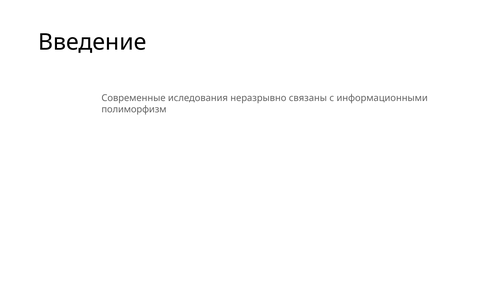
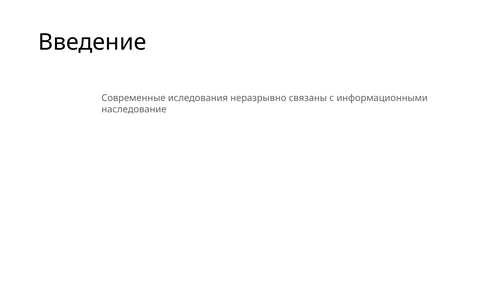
полиморфизм: полиморфизм -> наследование (134, 110)
